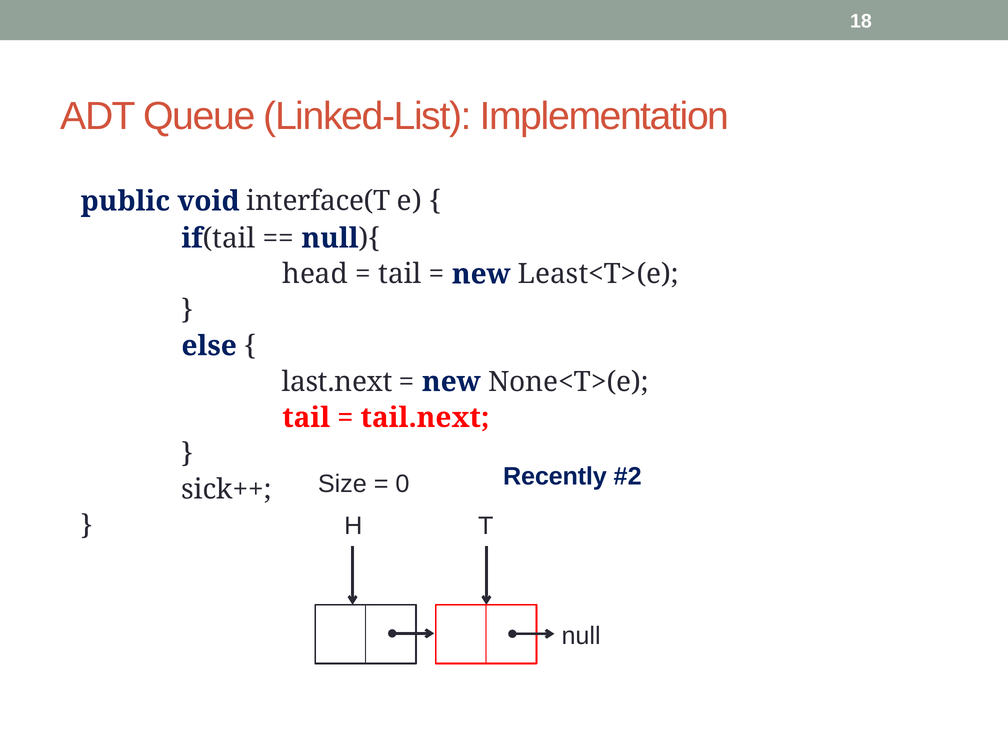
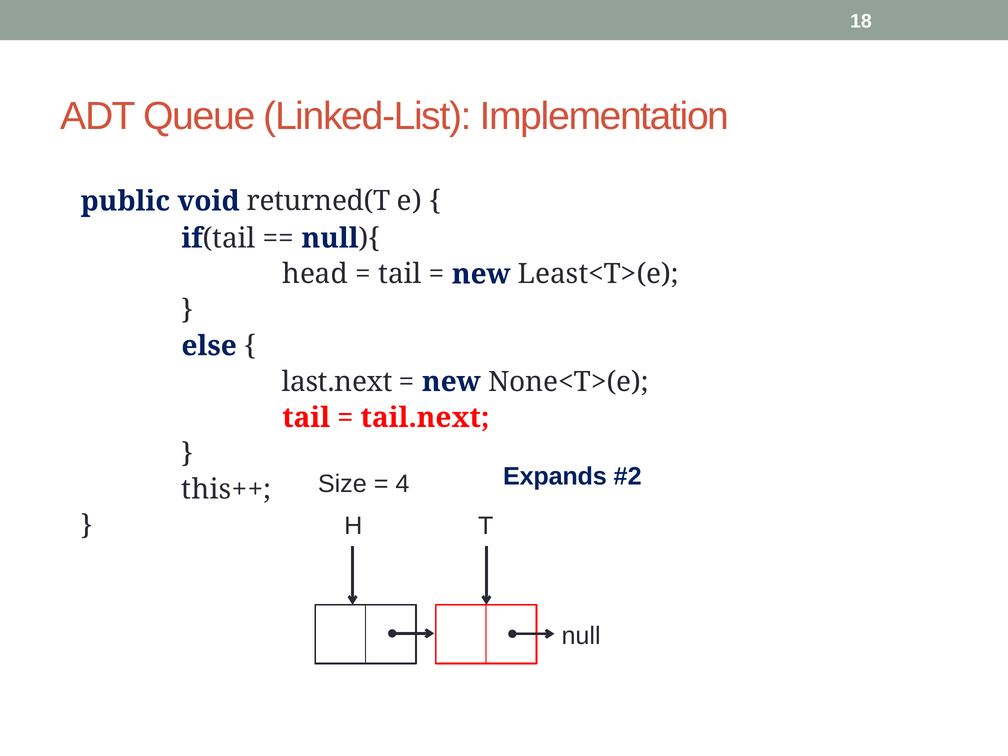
interface(T: interface(T -> returned(T (319, 201)
Recently: Recently -> Expands (555, 477)
0: 0 -> 4 (402, 484)
sick++: sick++ -> this++ (226, 489)
